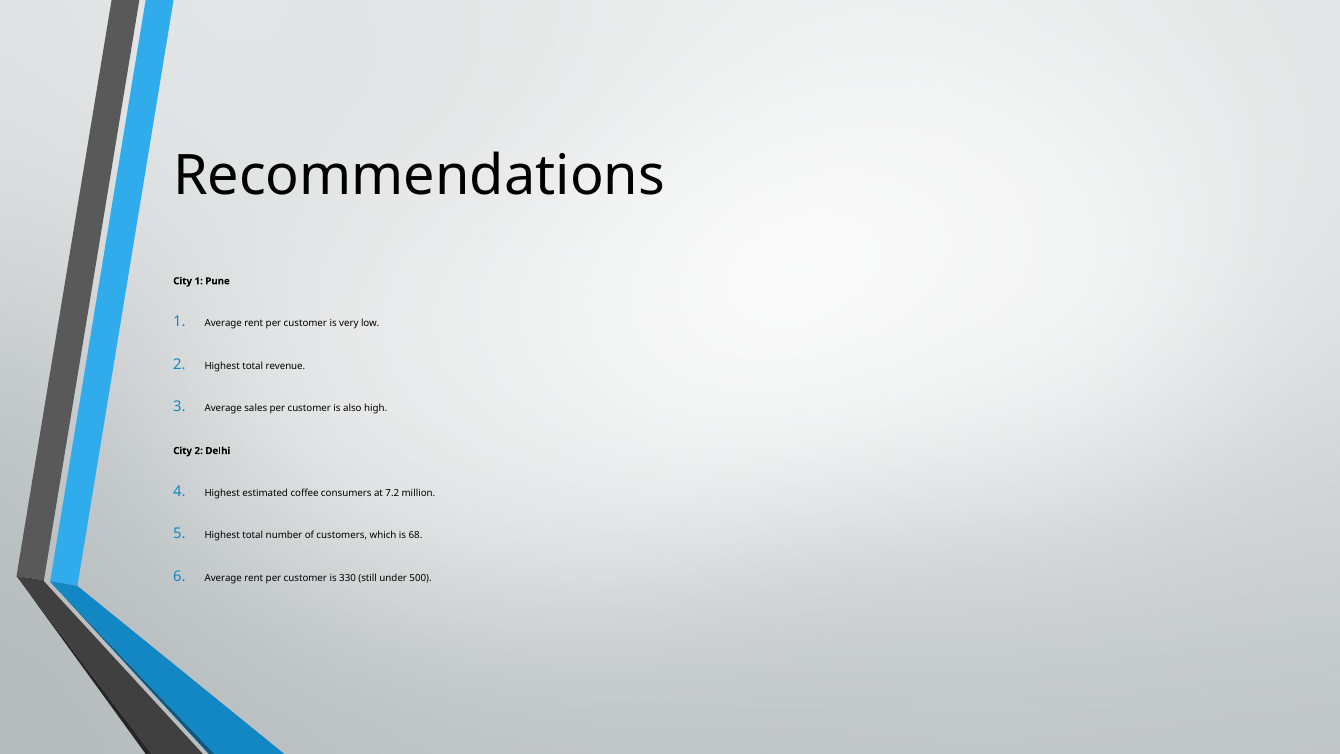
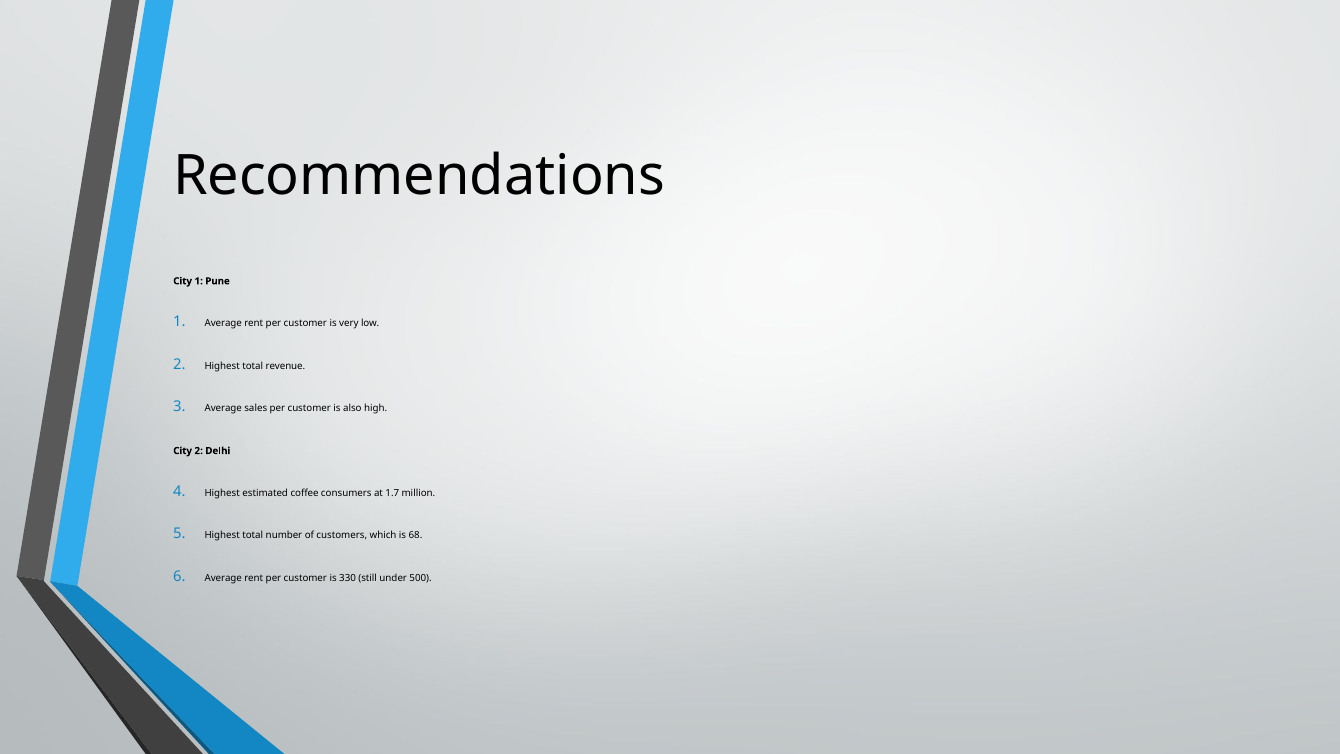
7.2: 7.2 -> 1.7 (392, 493)
